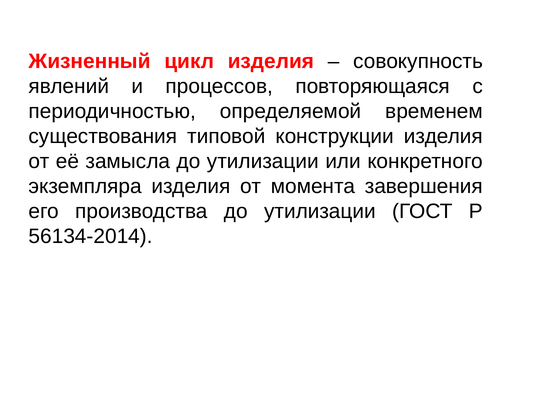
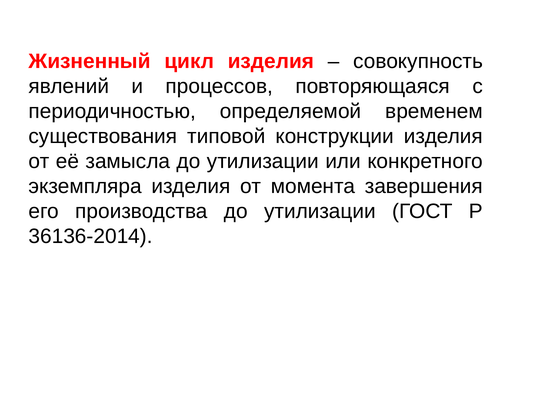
56134-2014: 56134-2014 -> 36136-2014 (91, 237)
